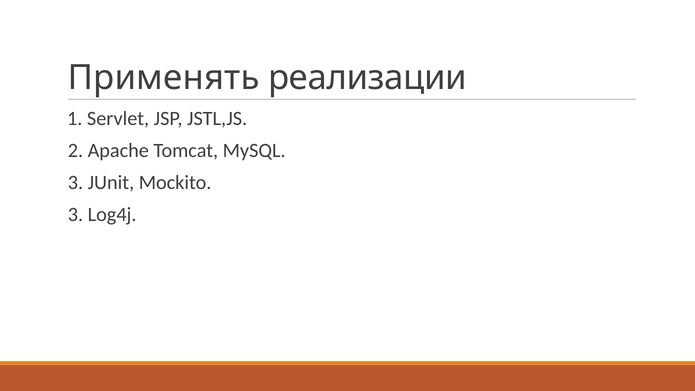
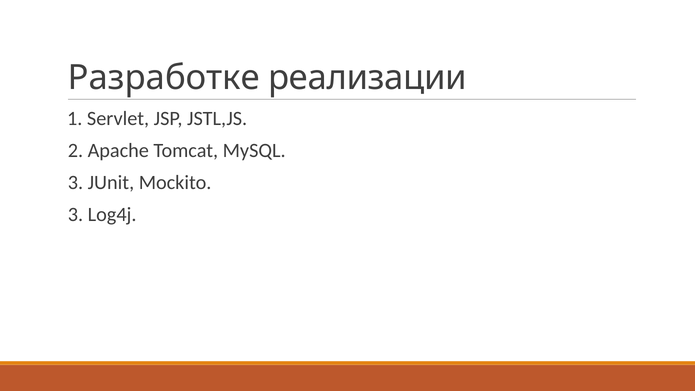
Применять: Применять -> Разработке (164, 78)
